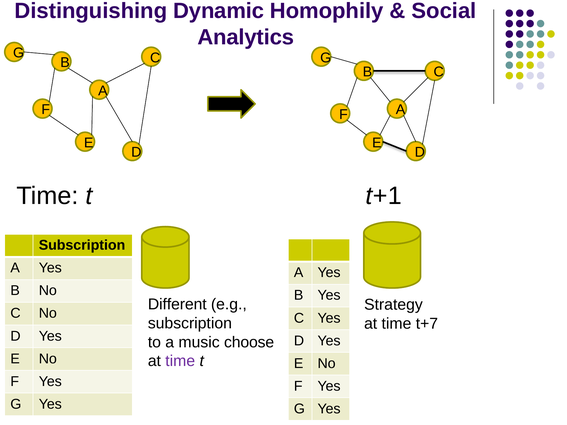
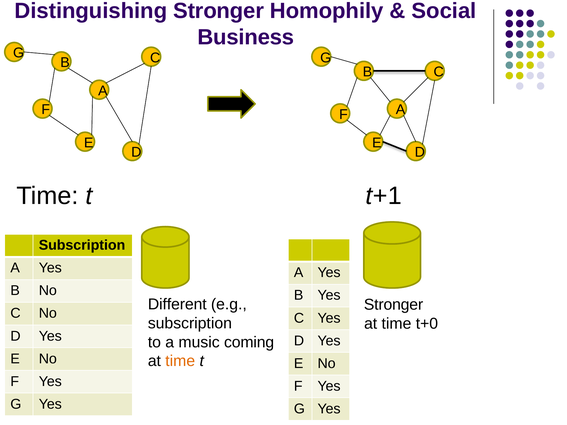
Distinguishing Dynamic: Dynamic -> Stronger (219, 11)
Analytics: Analytics -> Business (246, 37)
Strategy: Strategy -> Stronger (394, 305)
t+7: t+7 -> t+0 (427, 324)
choose: choose -> coming (249, 342)
time colour: purple -> orange (180, 361)
